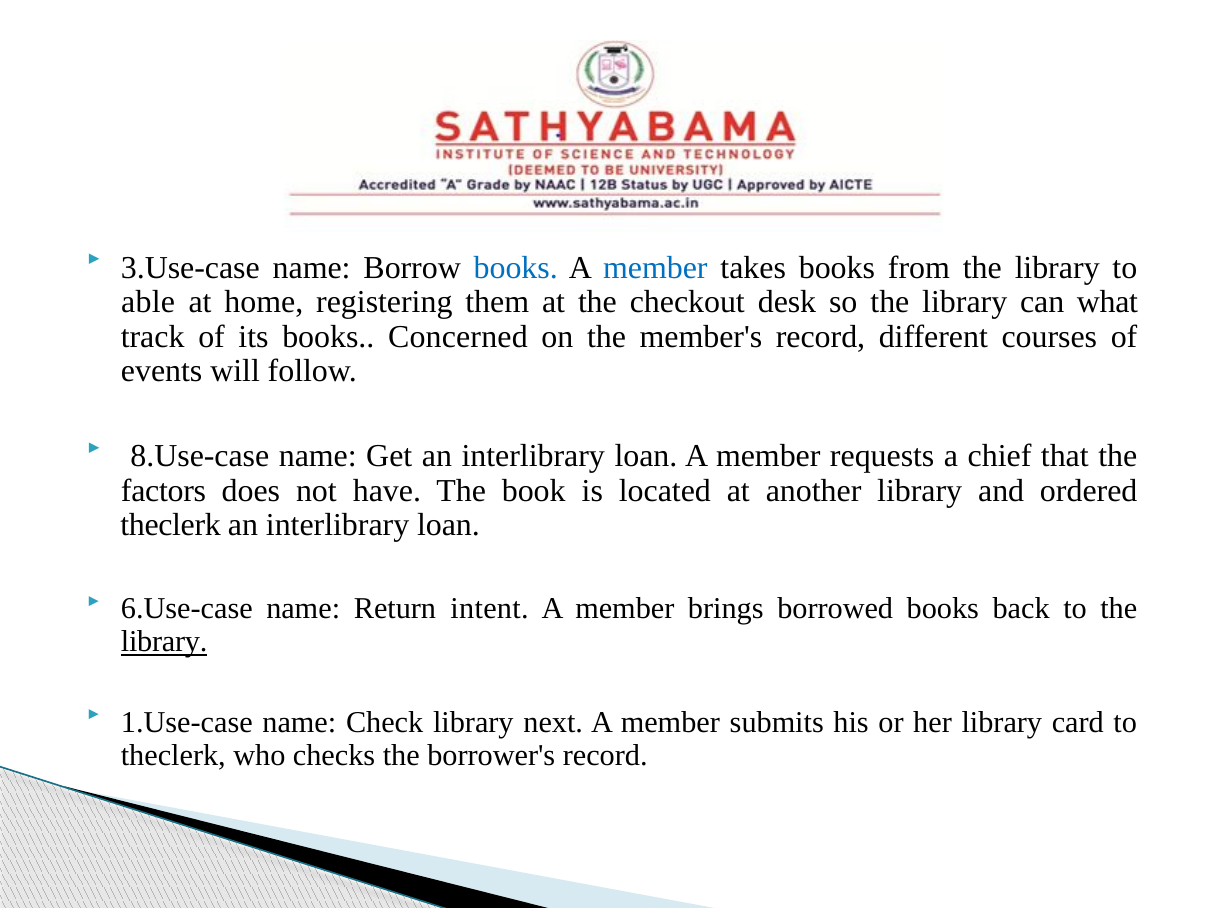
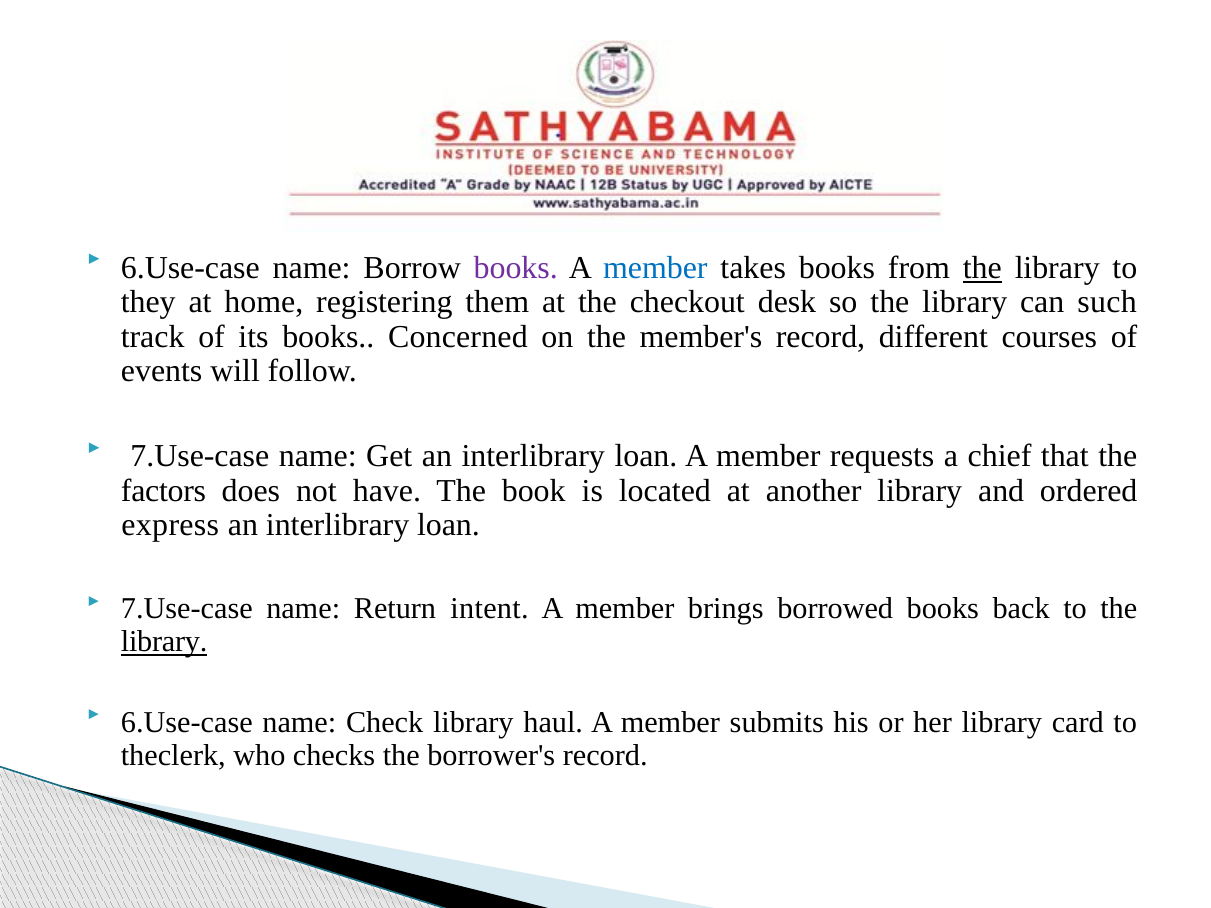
3.Use-case: 3.Use-case -> 6.Use-case (190, 268)
books colour: blue -> purple (516, 268)
the underline: none -> present (982, 268)
able: able -> they (148, 302)
what: what -> such (1107, 302)
8.Use-case: 8.Use-case -> 7.Use-case (200, 456)
theclerk: theclerk -> express (170, 525)
6.Use-case: 6.Use-case -> 7.Use-case (187, 609)
1.Use-case: 1.Use-case -> 6.Use-case (187, 723)
next: next -> haul (553, 723)
